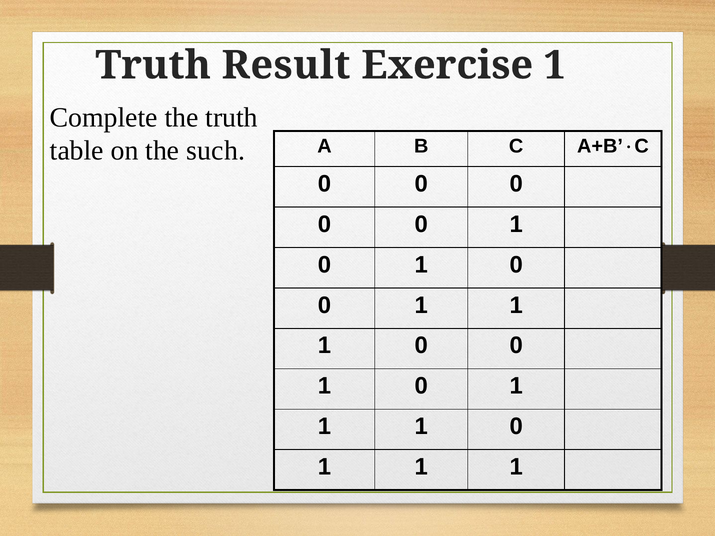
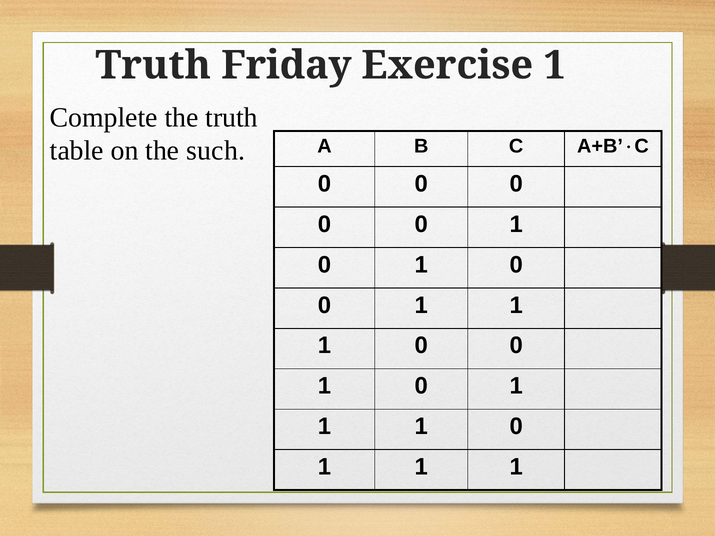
Result: Result -> Friday (286, 65)
